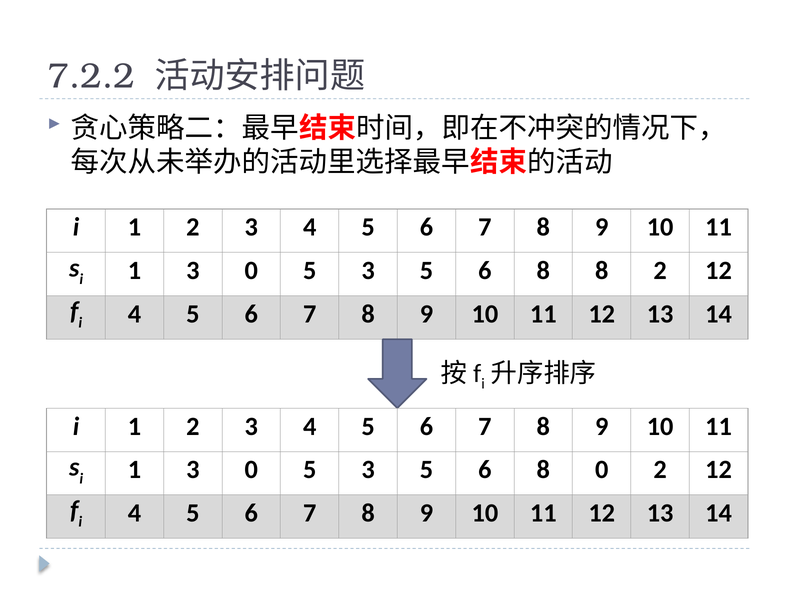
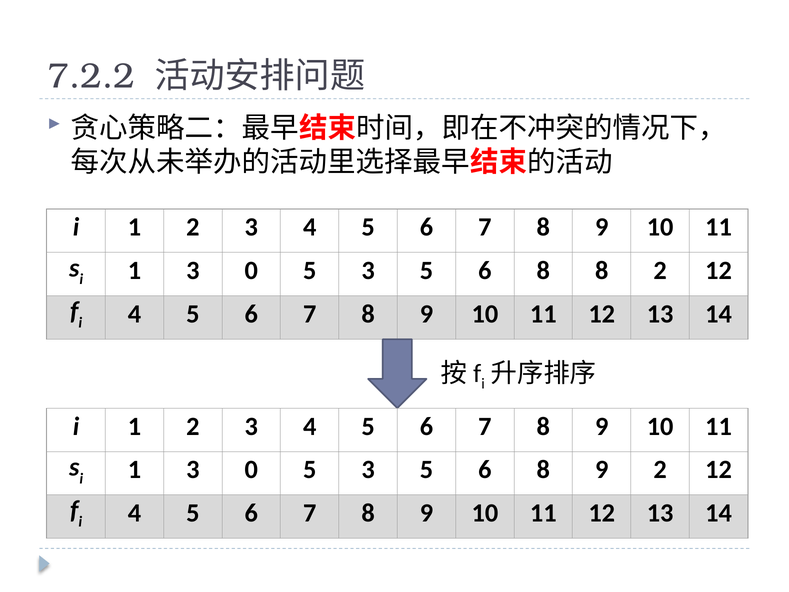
6 8 0: 0 -> 9 (602, 470)
